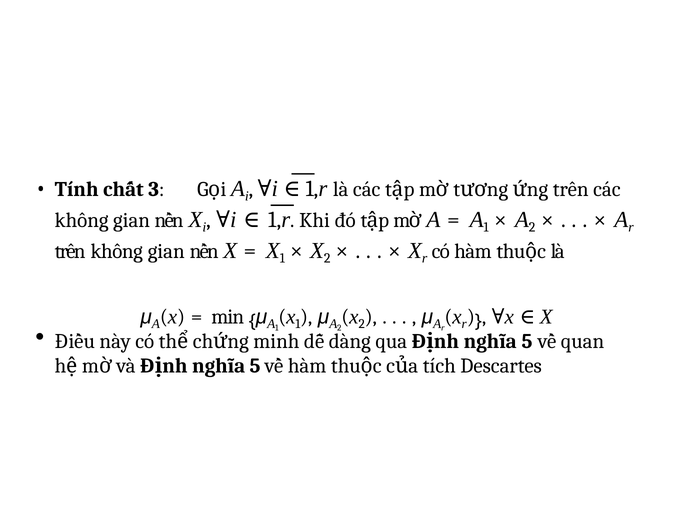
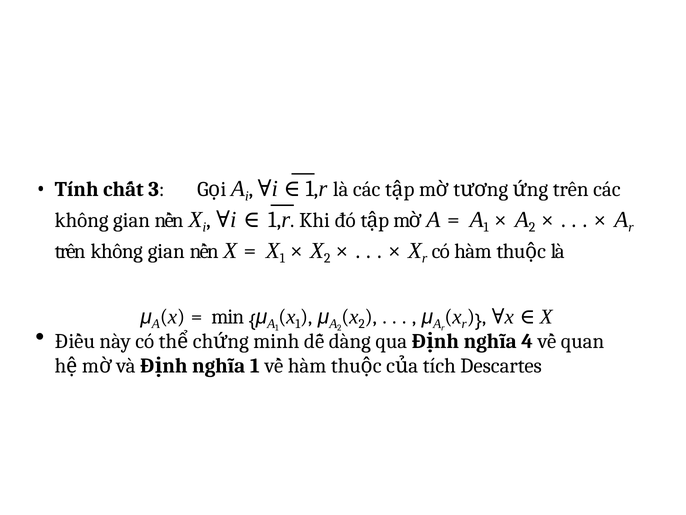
5: 5 -> 4 (527, 341)
5: 5 -> 1 (255, 365)
